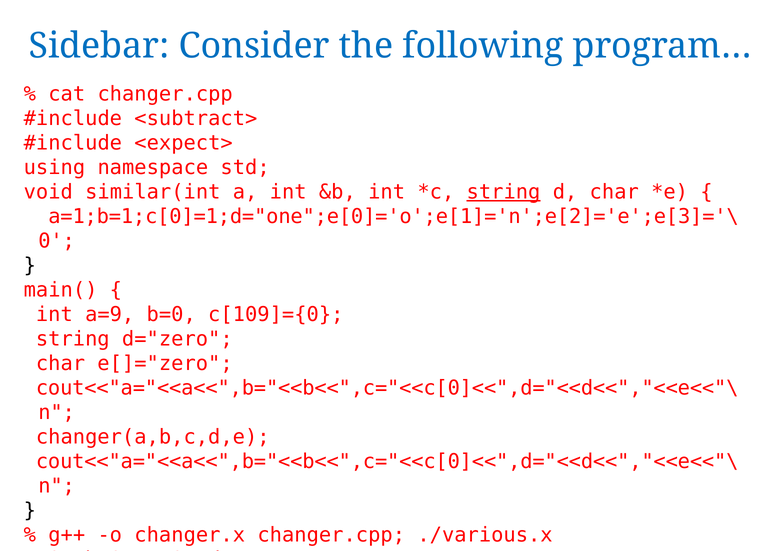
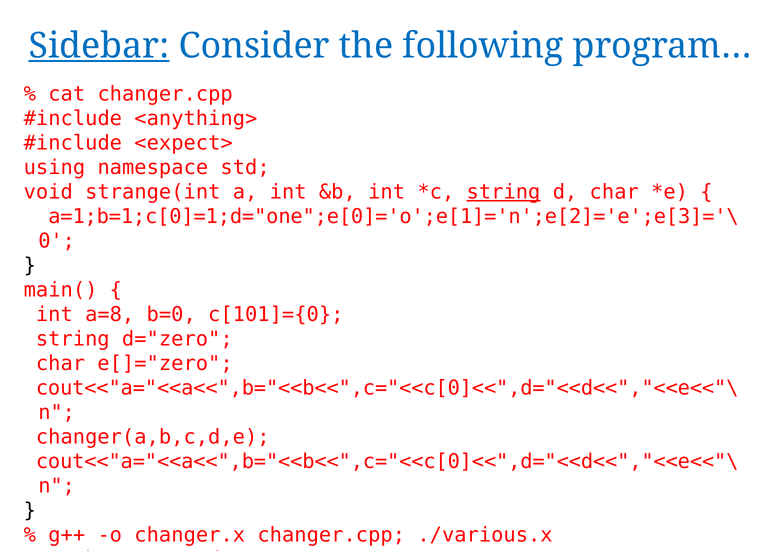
Sidebar underline: none -> present (99, 46)
<subtract>: <subtract> -> <anything> (196, 118)
similar(int: similar(int -> strange(int (153, 192)
a=9: a=9 -> a=8 (110, 314)
c[109]={0: c[109]={0 -> c[101]={0 (276, 314)
